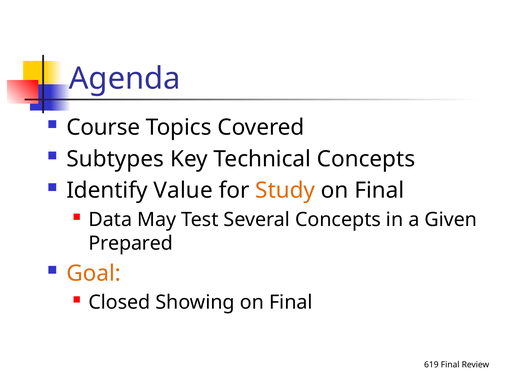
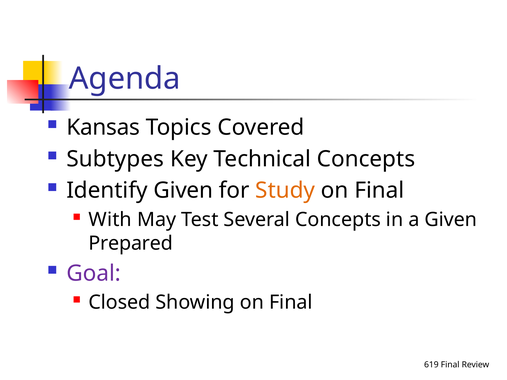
Course: Course -> Kansas (103, 127)
Identify Value: Value -> Given (183, 191)
Data: Data -> With (110, 220)
Goal colour: orange -> purple (94, 273)
